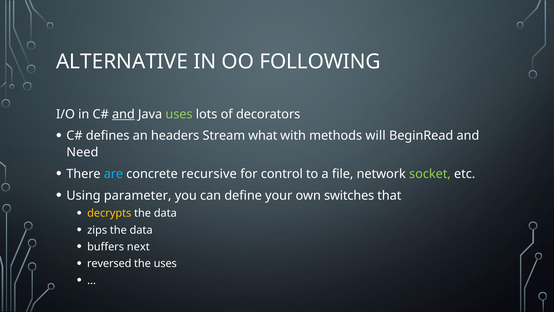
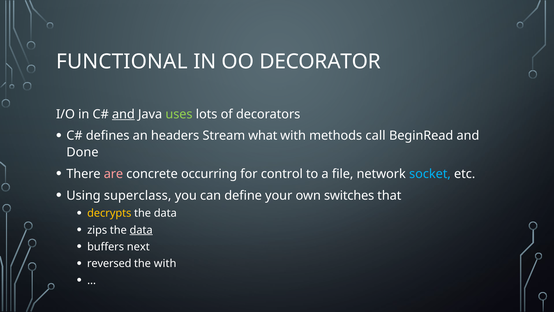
ALTERNATIVE: ALTERNATIVE -> FUNCTIONAL (122, 62)
FOLLOWING: FOLLOWING -> DECORATOR (320, 62)
will: will -> call (376, 136)
Need: Need -> Done (82, 152)
are colour: light blue -> pink (113, 174)
recursive: recursive -> occurring (209, 174)
socket colour: light green -> light blue (430, 174)
parameter: parameter -> superclass (138, 195)
data underline: none -> present (141, 230)
the uses: uses -> with (165, 263)
